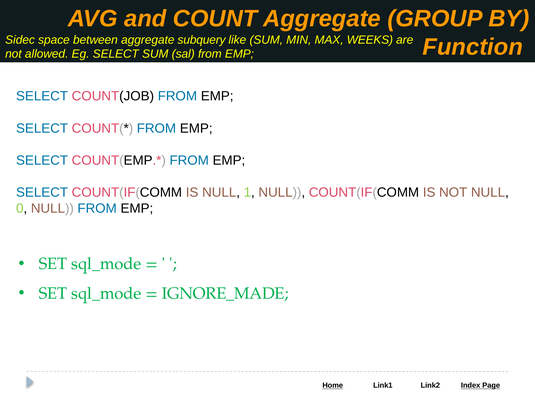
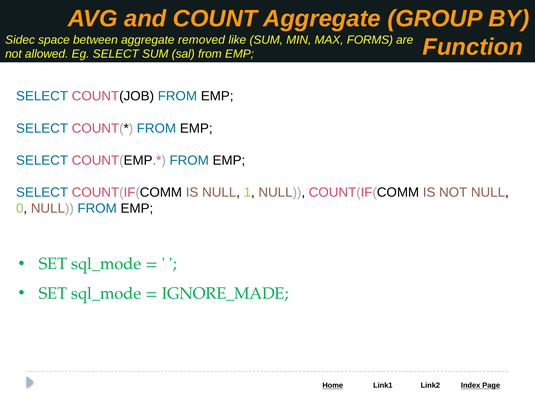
subquery: subquery -> removed (201, 40)
WEEKS: WEEKS -> FORMS (370, 40)
